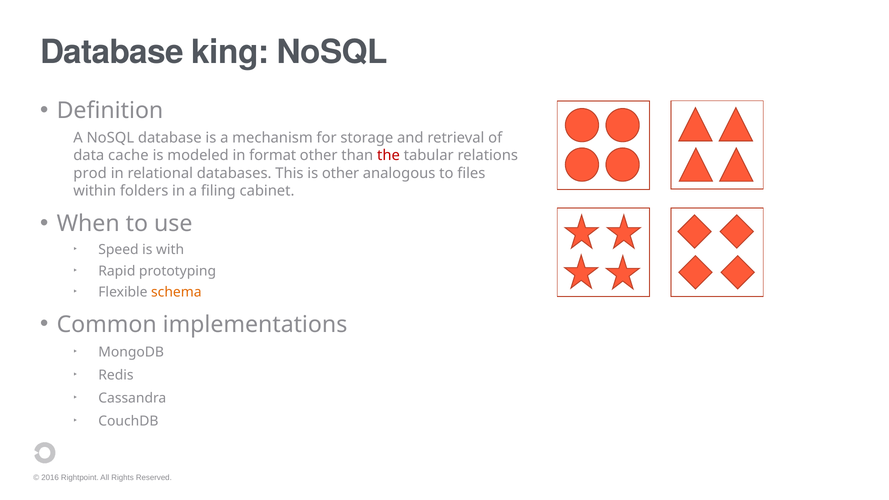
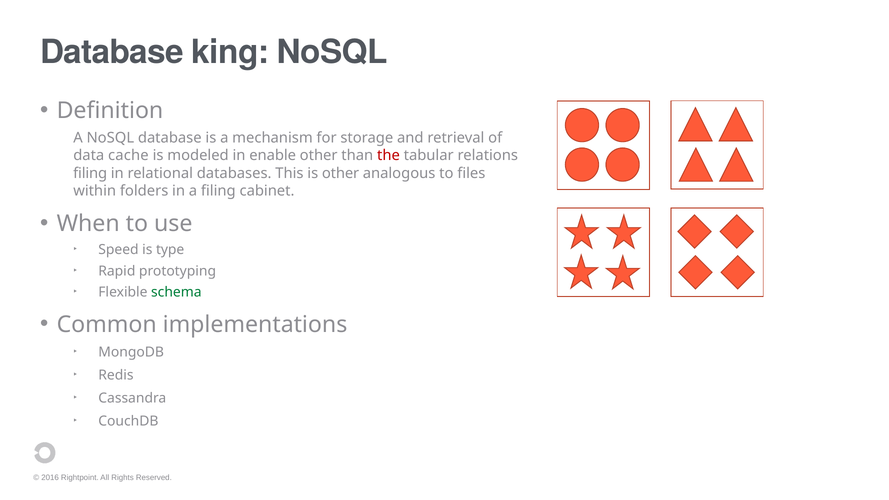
format: format -> enable (273, 155)
prod: prod -> filing (90, 173)
with: with -> type (170, 250)
schema colour: orange -> green (176, 292)
